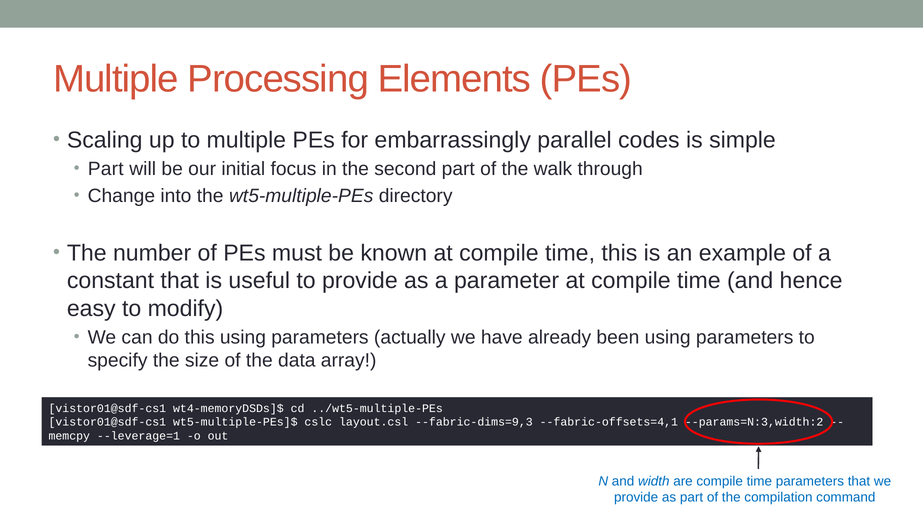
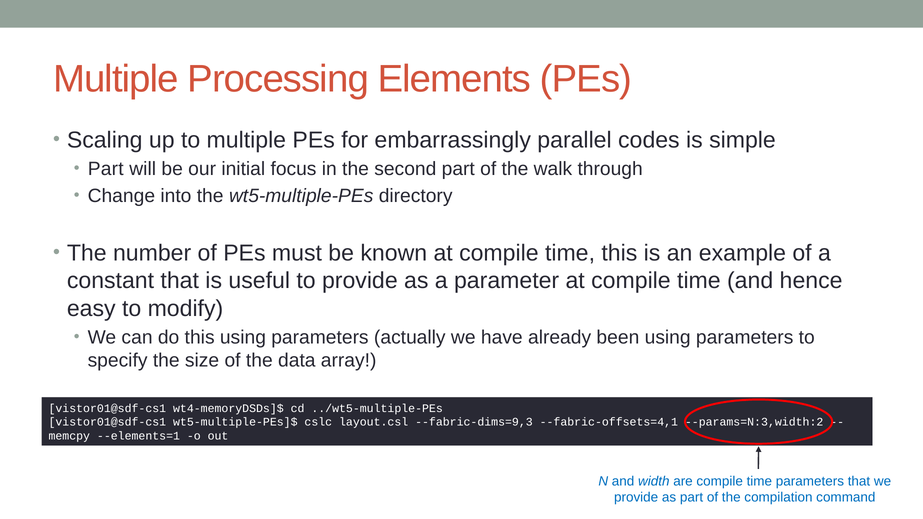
--leverage=1: --leverage=1 -> --elements=1 (138, 436)
